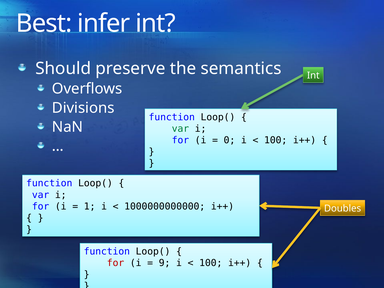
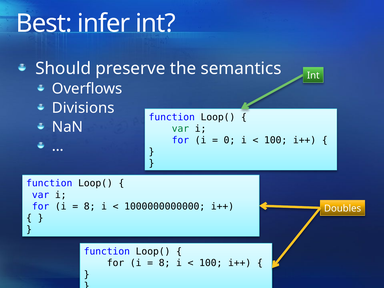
1: 1 -> 8 (90, 206)
for colour: red -> black (116, 263)
9: 9 -> 8 (165, 263)
